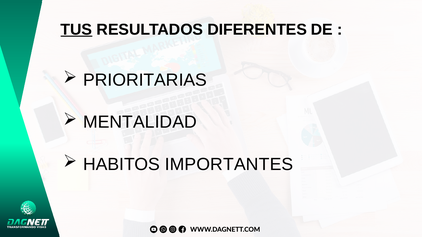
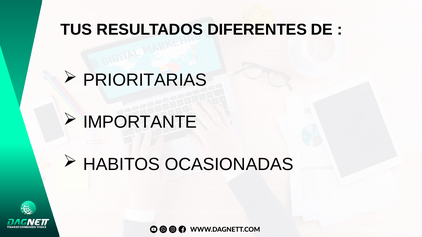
TUS underline: present -> none (76, 30)
MENTALIDAD: MENTALIDAD -> IMPORTANTE (140, 122)
IMPORTANTES: IMPORTANTES -> OCASIONADAS (229, 165)
